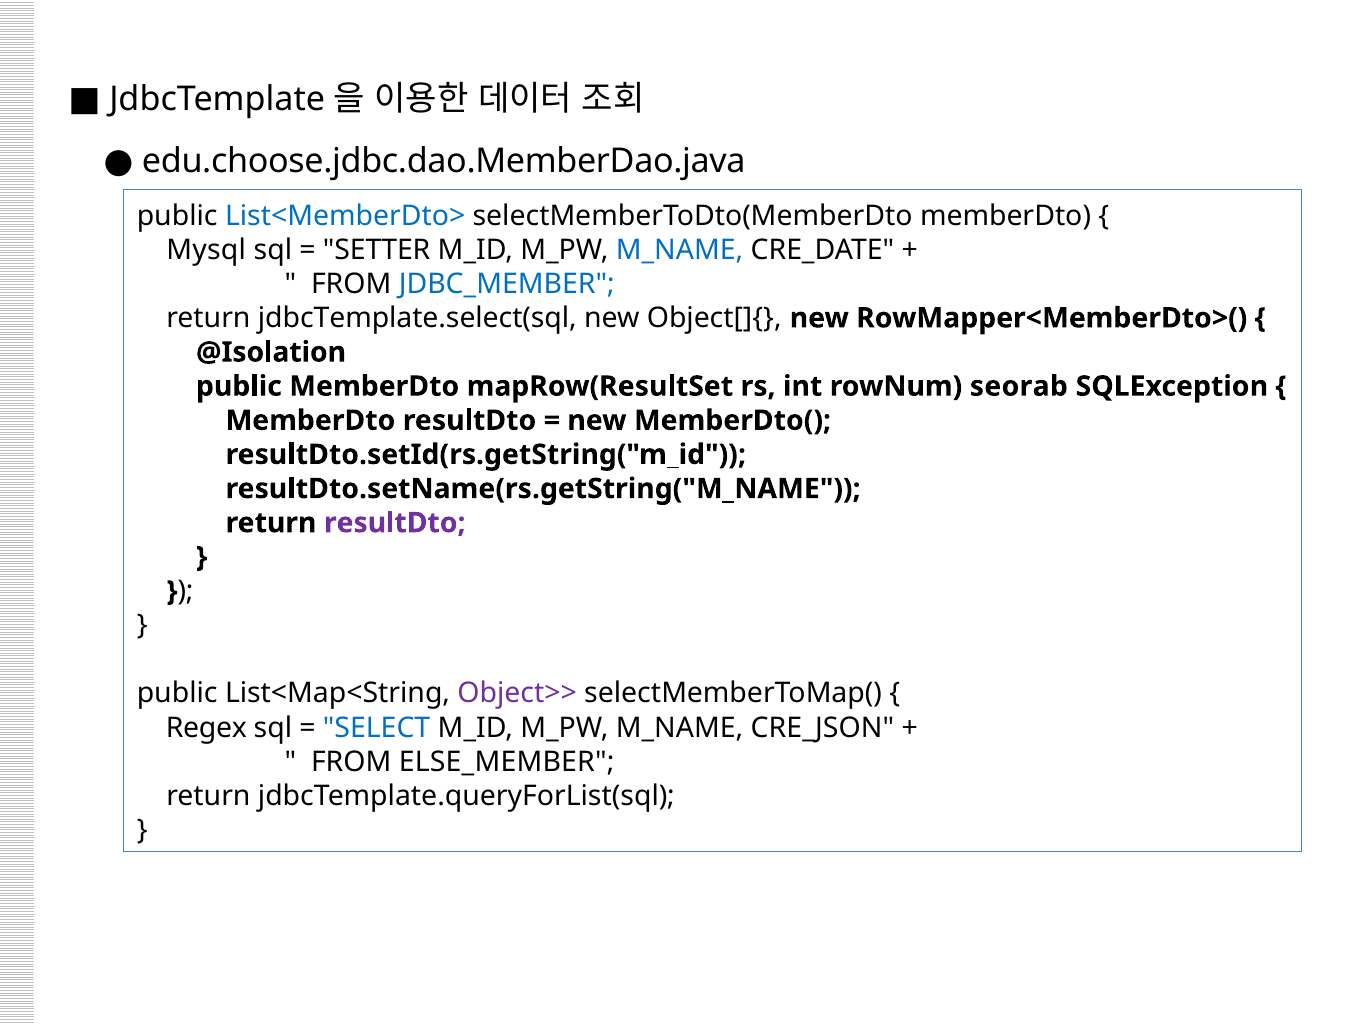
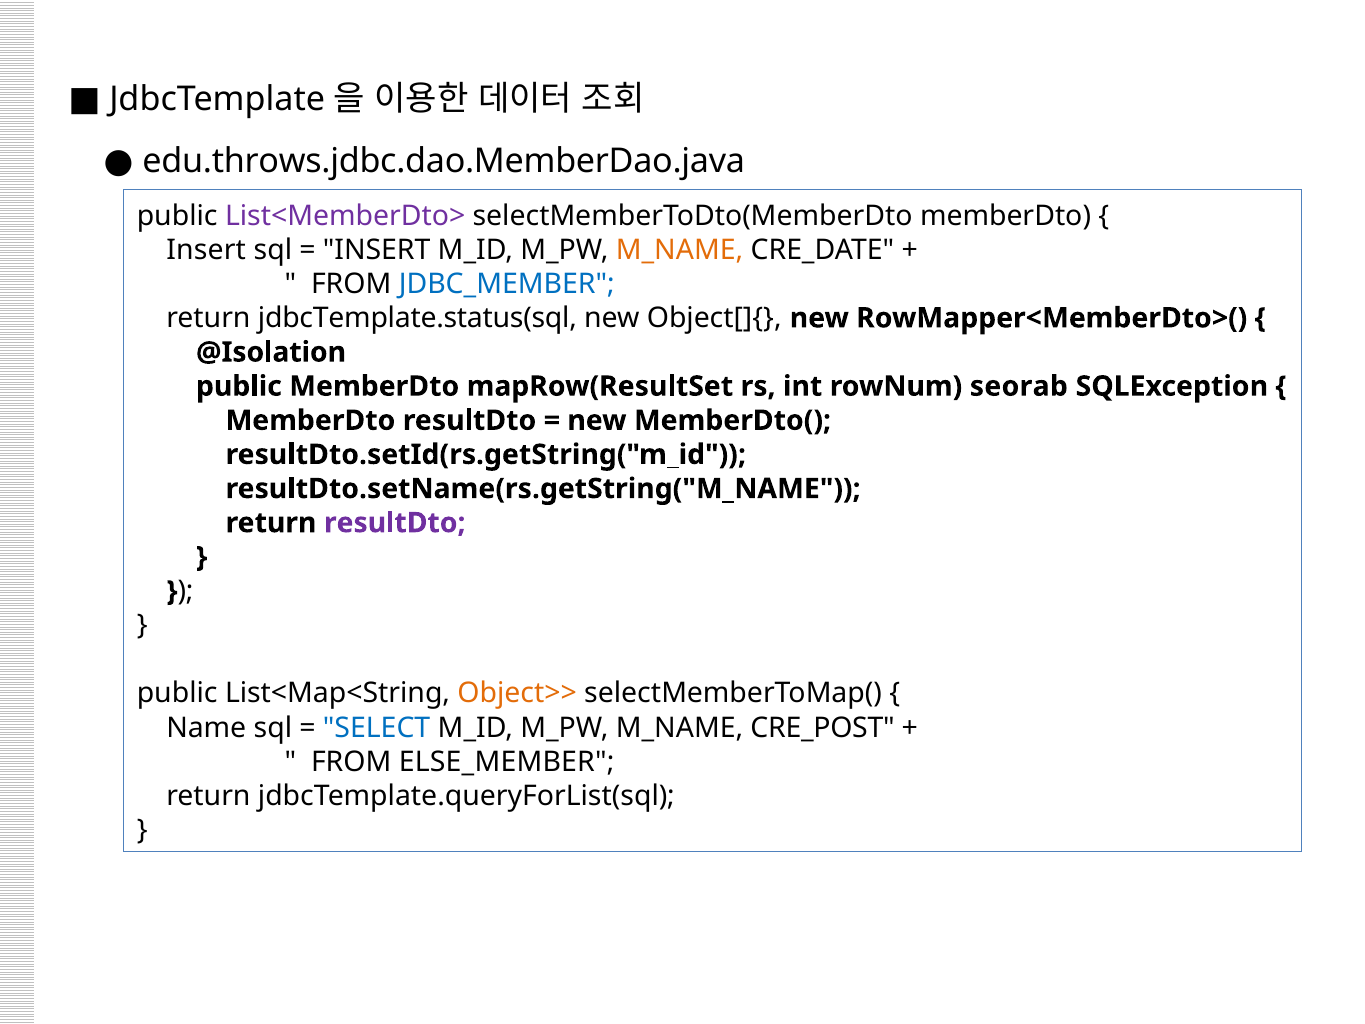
edu.choose.jdbc.dao.MemberDao.java: edu.choose.jdbc.dao.MemberDao.java -> edu.throws.jdbc.dao.MemberDao.java (444, 161)
List<MemberDto> colour: blue -> purple (345, 216)
Mysql: Mysql -> Insert (206, 250)
SETTER: SETTER -> INSERT (377, 250)
M_NAME colour: blue -> orange (680, 250)
jdbcTemplate.select(sql: jdbcTemplate.select(sql -> jdbcTemplate.status(sql (417, 318)
Object>> colour: purple -> orange (517, 693)
Regex: Regex -> Name (206, 728)
CRE_JSON: CRE_JSON -> CRE_POST (823, 728)
